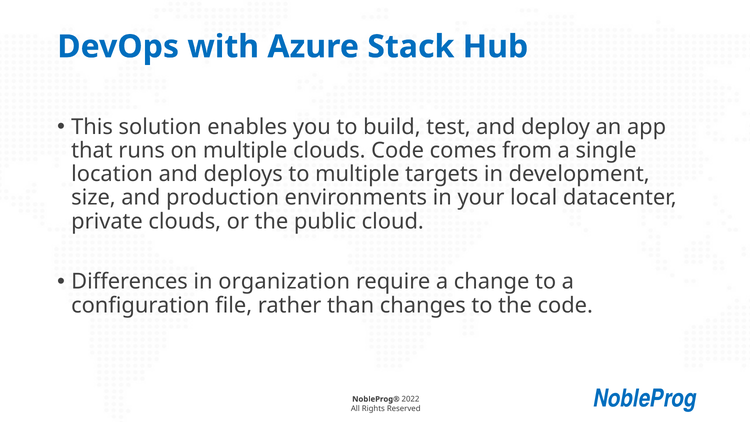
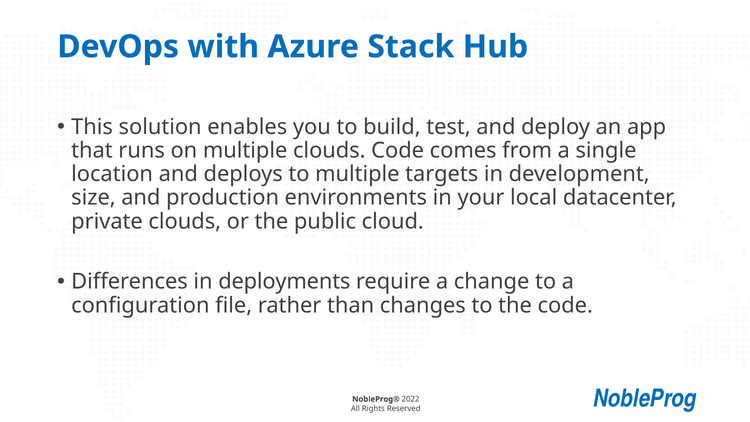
organization: organization -> deployments (284, 282)
